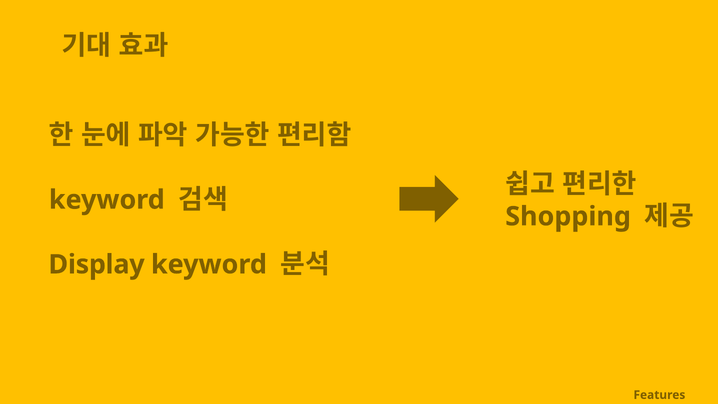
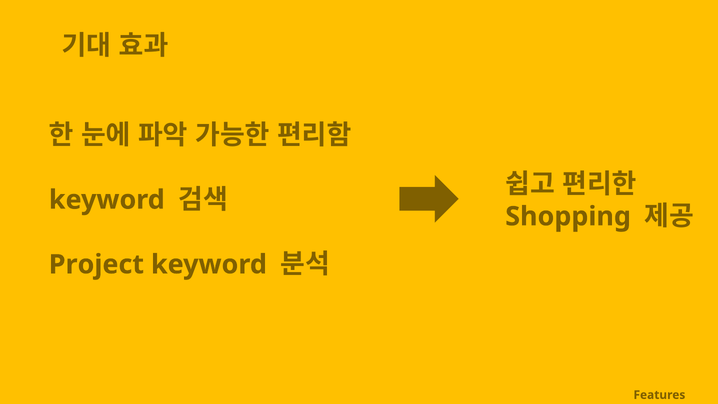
Display: Display -> Project (96, 264)
